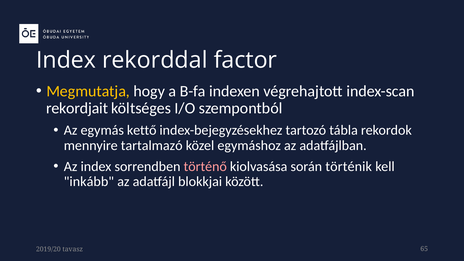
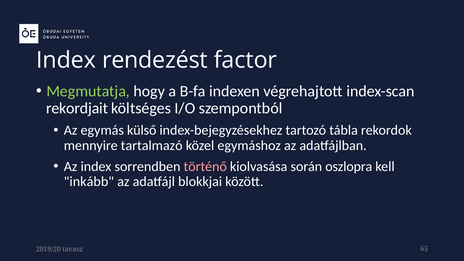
rekorddal: rekorddal -> rendezést (155, 60)
Megmutatja colour: yellow -> light green (88, 91)
kettő: kettő -> külső (142, 130)
történik: történik -> oszlopra (349, 166)
